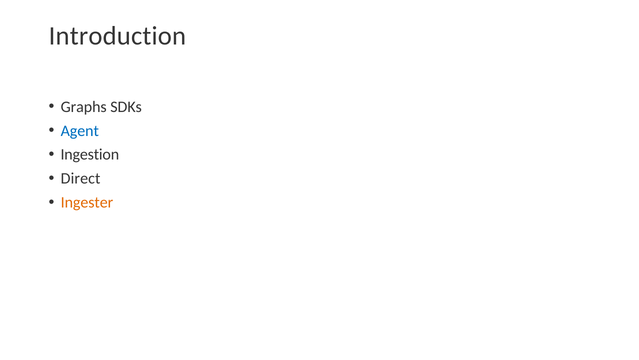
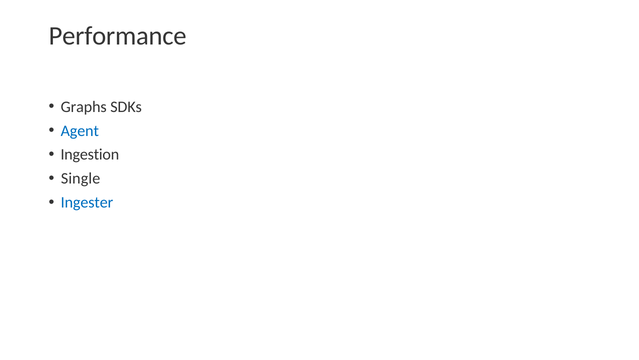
Introduction: Introduction -> Performance (118, 36)
Direct: Direct -> Single (81, 178)
Ingester colour: orange -> blue (87, 202)
